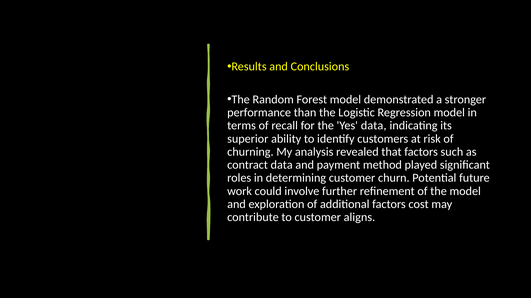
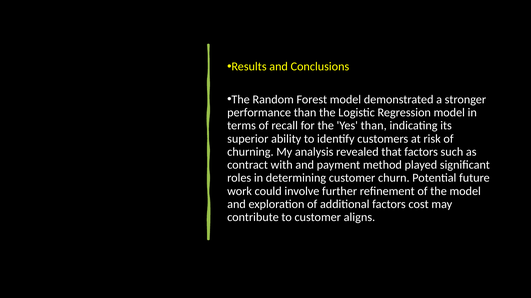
Yes data: data -> than (374, 126)
contract data: data -> with (282, 165)
